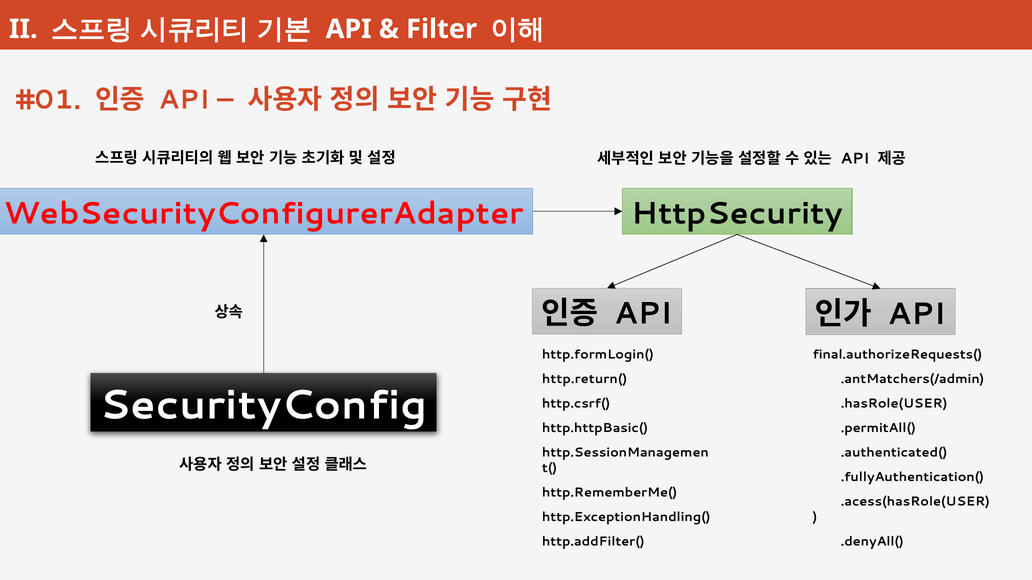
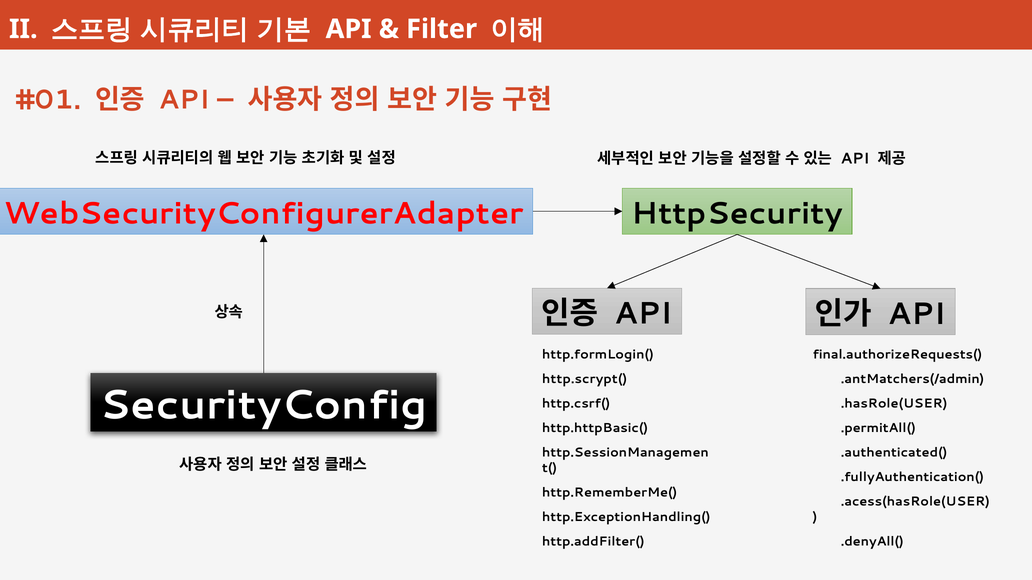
http.return(: http.return( -> http.scrypt( (585, 379)
